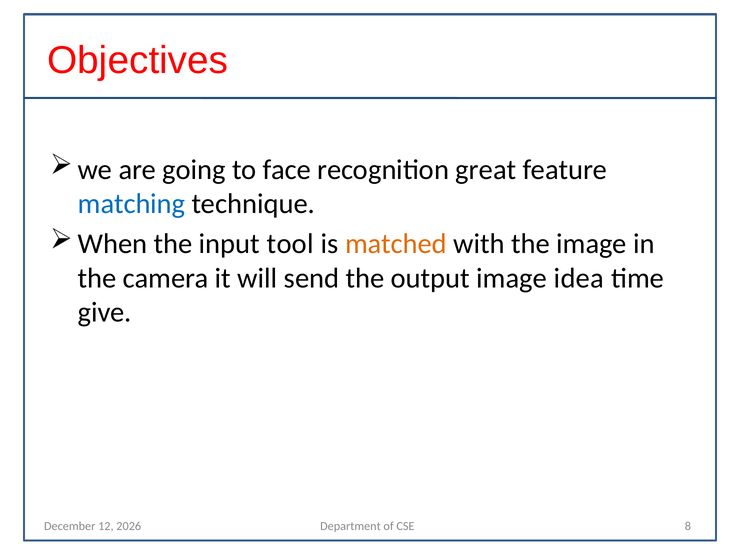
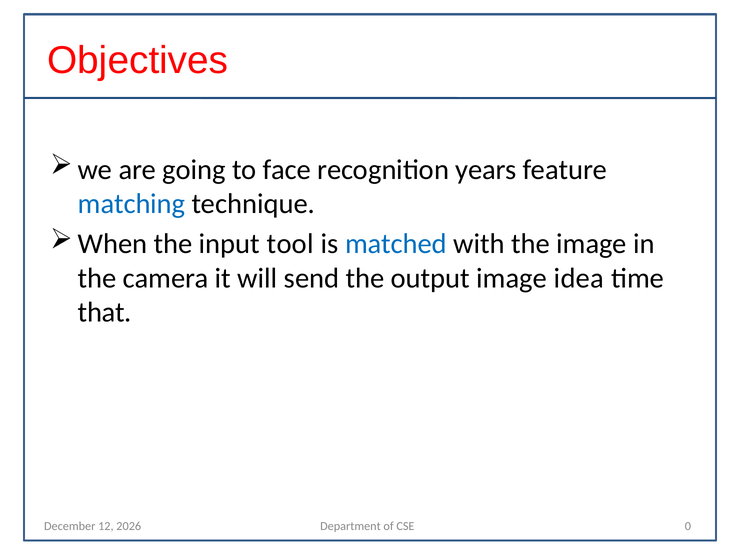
great: great -> years (486, 170)
matched colour: orange -> blue (396, 244)
give: give -> that (105, 312)
8: 8 -> 0 (688, 526)
